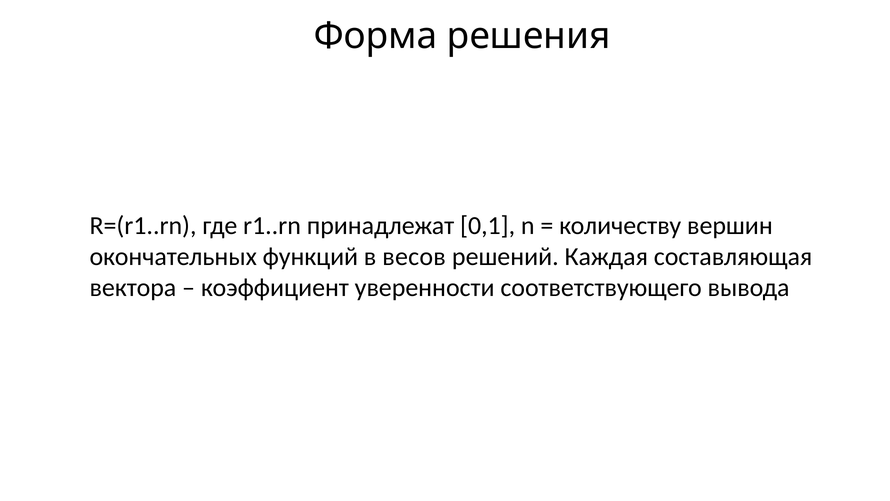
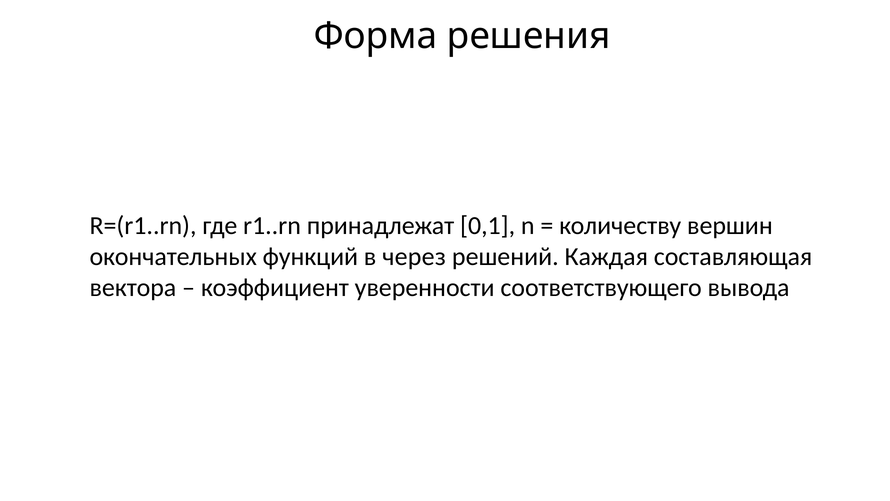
весов: весов -> через (414, 257)
